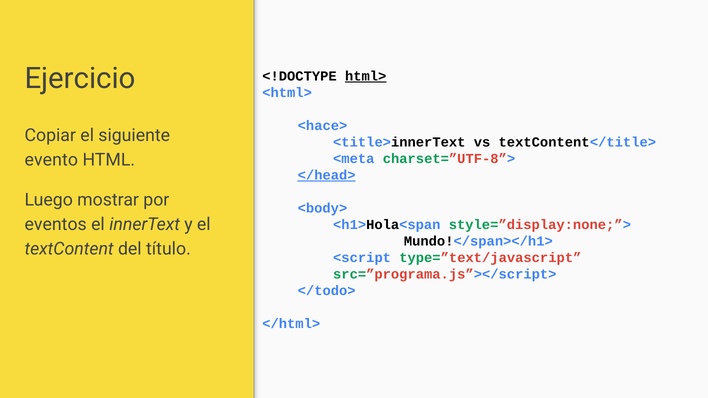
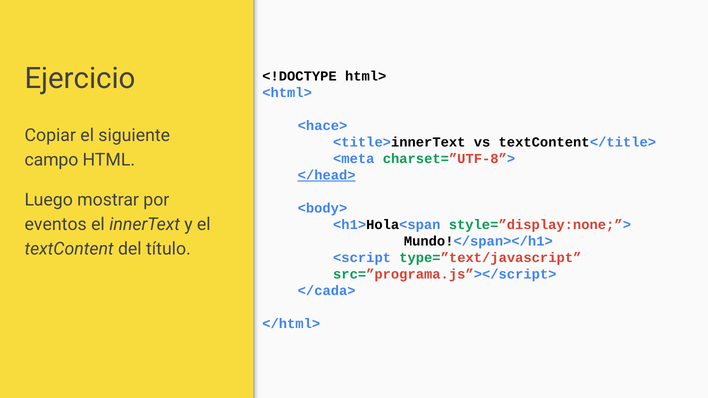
html> underline: present -> none (366, 76)
evento: evento -> campo (51, 160)
</todo>: </todo> -> </cada> (327, 291)
